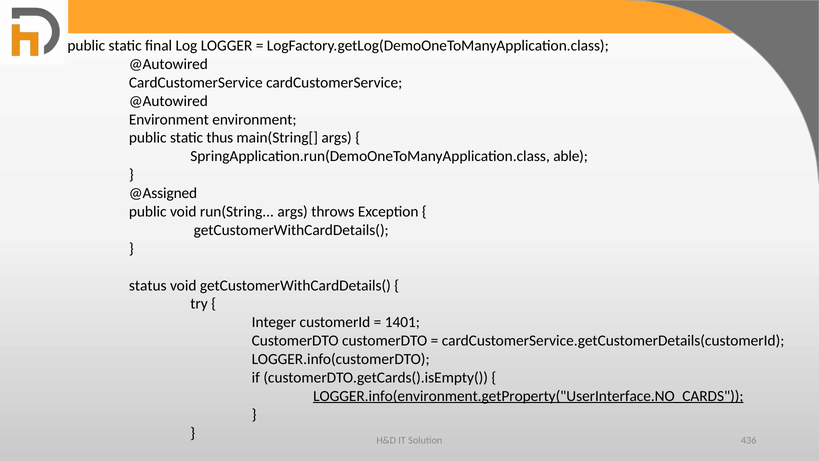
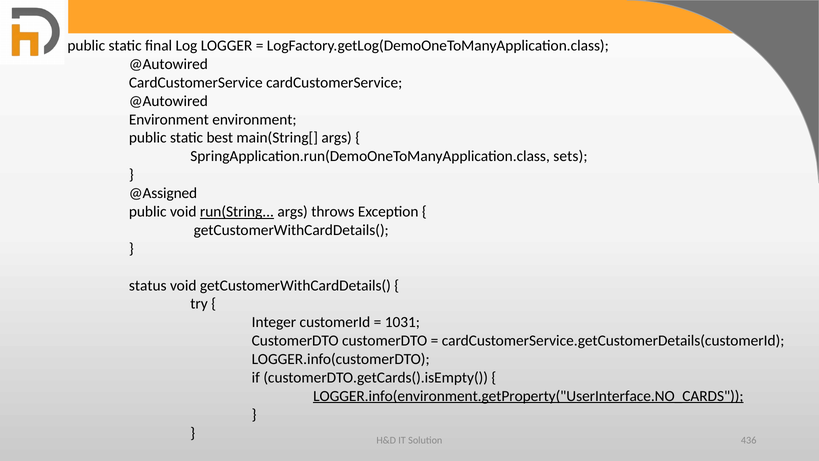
thus: thus -> best (220, 138)
able: able -> sets (570, 156)
run(String underline: none -> present (237, 212)
1401: 1401 -> 1031 (402, 322)
